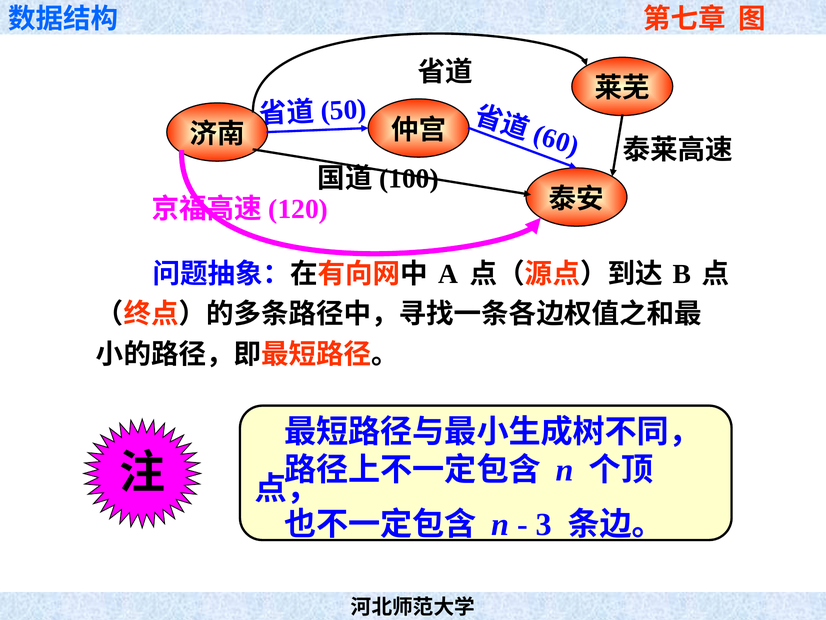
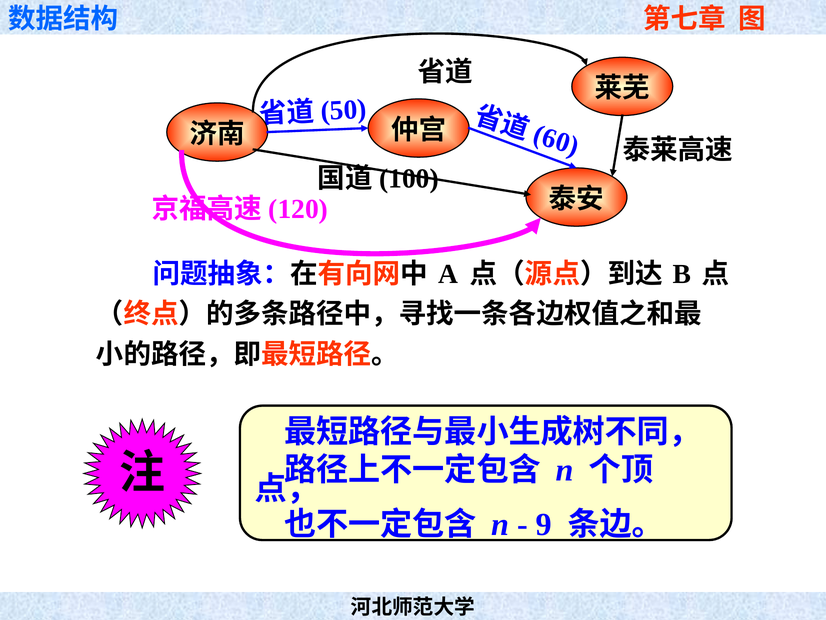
3: 3 -> 9 (544, 524)
